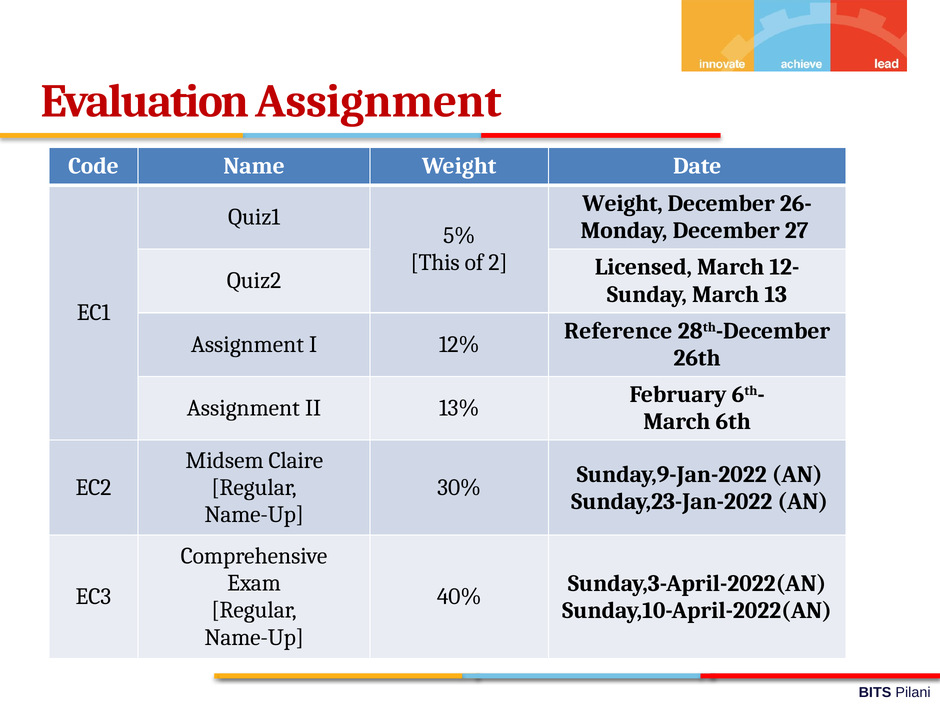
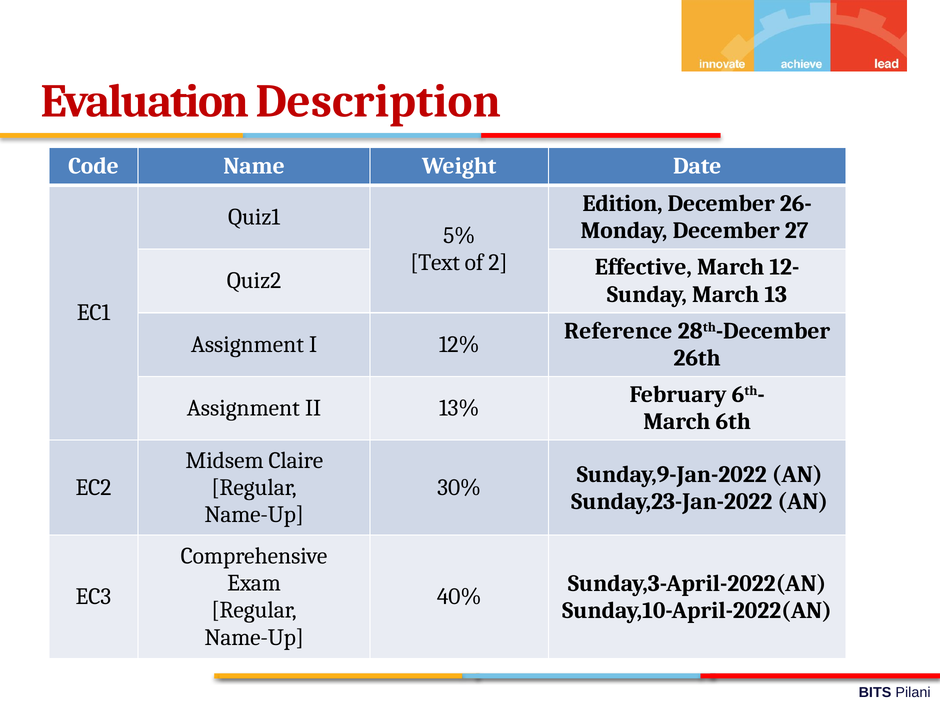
Evaluation Assignment: Assignment -> Description (378, 101)
Weight: Weight -> Edition (623, 203)
This: This -> Text (435, 262)
Licensed: Licensed -> Effective (643, 267)
